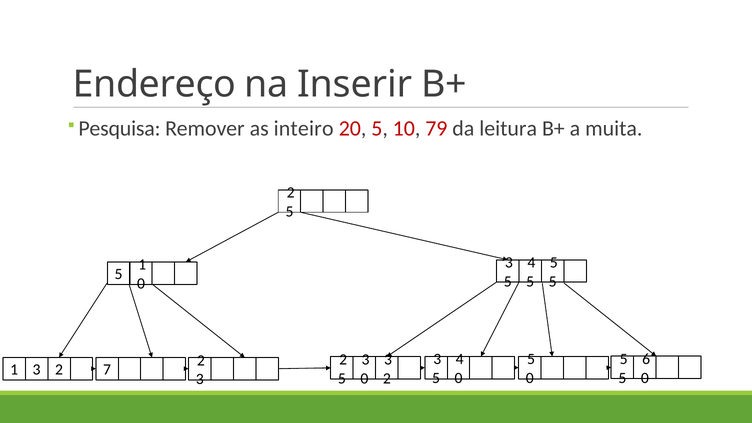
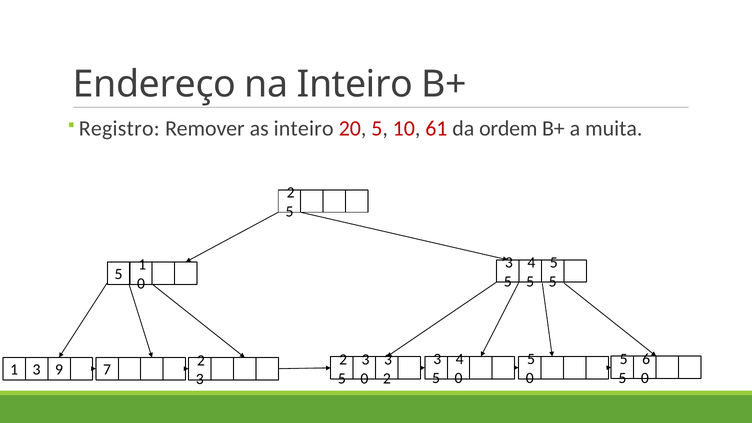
na Inserir: Inserir -> Inteiro (355, 84)
Pesquisa: Pesquisa -> Registro (119, 128)
79: 79 -> 61 (436, 128)
leitura: leitura -> ordem (508, 128)
1 3 2: 2 -> 9 (59, 370)
